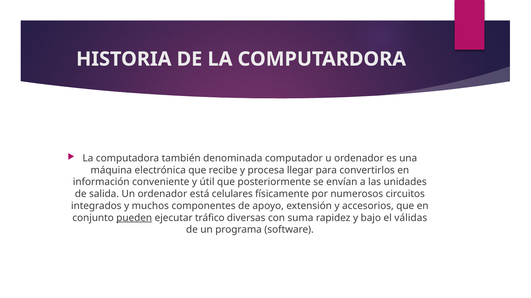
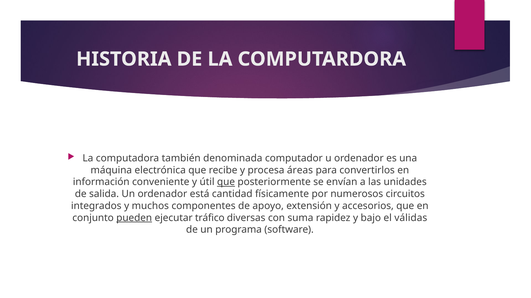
llegar: llegar -> áreas (300, 171)
que underline: none -> present (226, 182)
celulares: celulares -> cantidad (232, 194)
